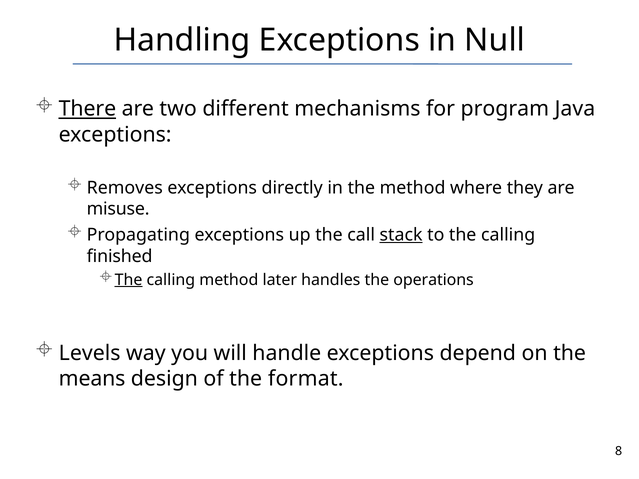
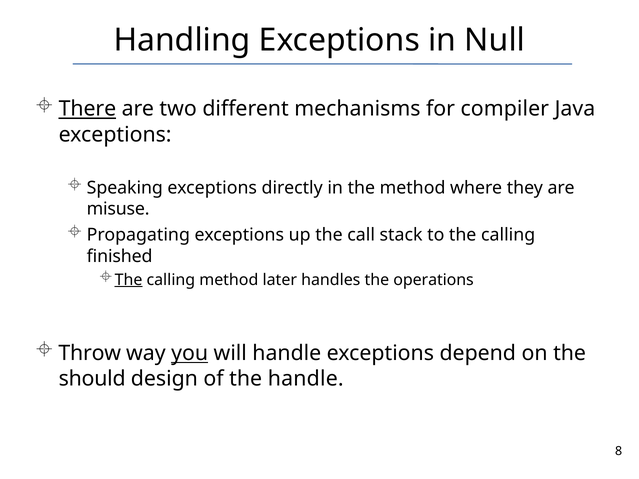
program: program -> compiler (505, 109)
Removes: Removes -> Speaking (125, 188)
stack underline: present -> none (401, 235)
Levels: Levels -> Throw (90, 353)
you underline: none -> present (190, 353)
means: means -> should (92, 379)
the format: format -> handle (306, 379)
